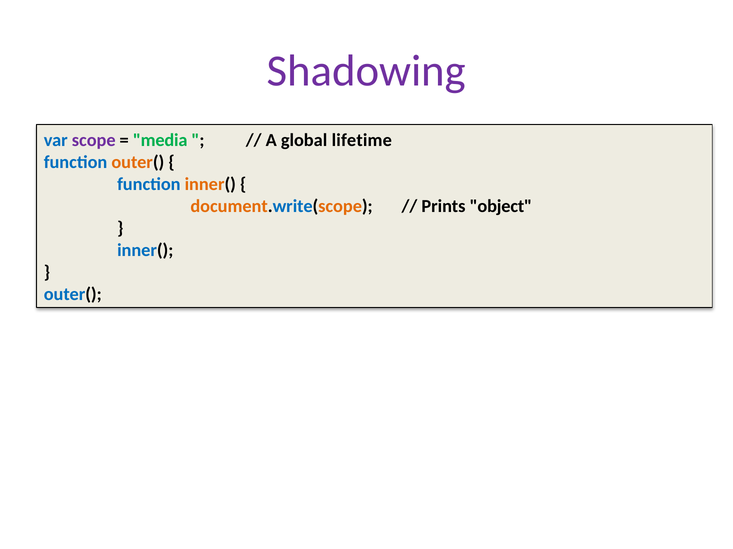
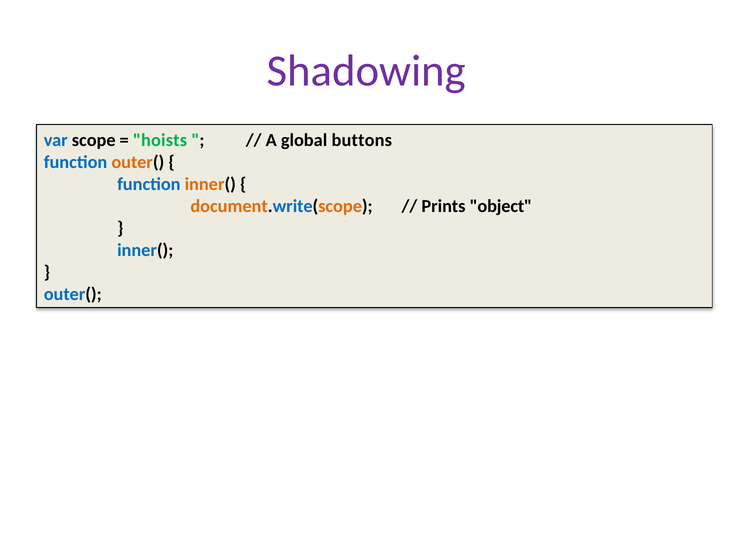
scope colour: purple -> black (94, 141)
media: media -> hoists (160, 141)
lifetime: lifetime -> buttons (362, 141)
